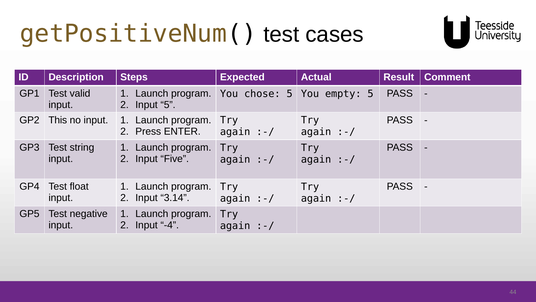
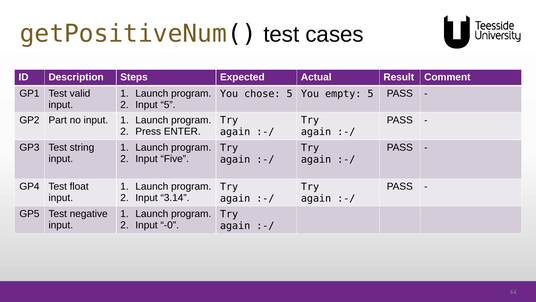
This: This -> Part (58, 120)
-4: -4 -> -0 (170, 225)
